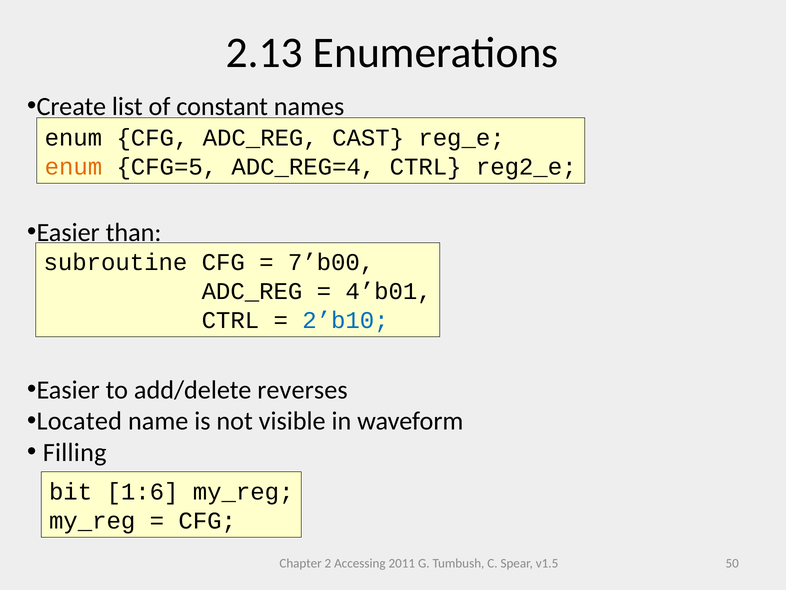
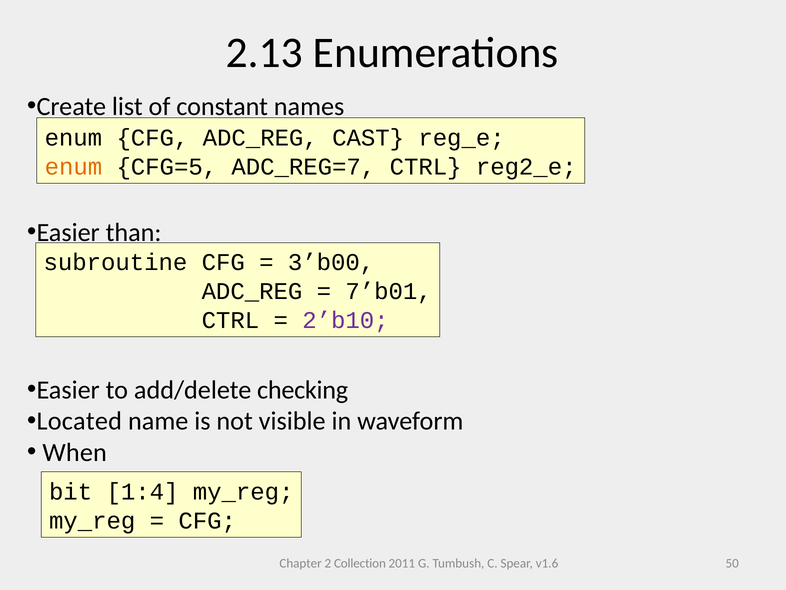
ADC_REG=4: ADC_REG=4 -> ADC_REG=7 (303, 167)
7’b00: 7’b00 -> 3’b00 (331, 262)
4’b01: 4’b01 -> 7’b01 (389, 291)
2’b10 colour: blue -> purple (345, 320)
reverses: reverses -> checking (303, 390)
Filling: Filling -> When (75, 452)
1:6: 1:6 -> 1:4 (143, 492)
Accessing: Accessing -> Collection (360, 563)
v1.5: v1.5 -> v1.6 (547, 563)
